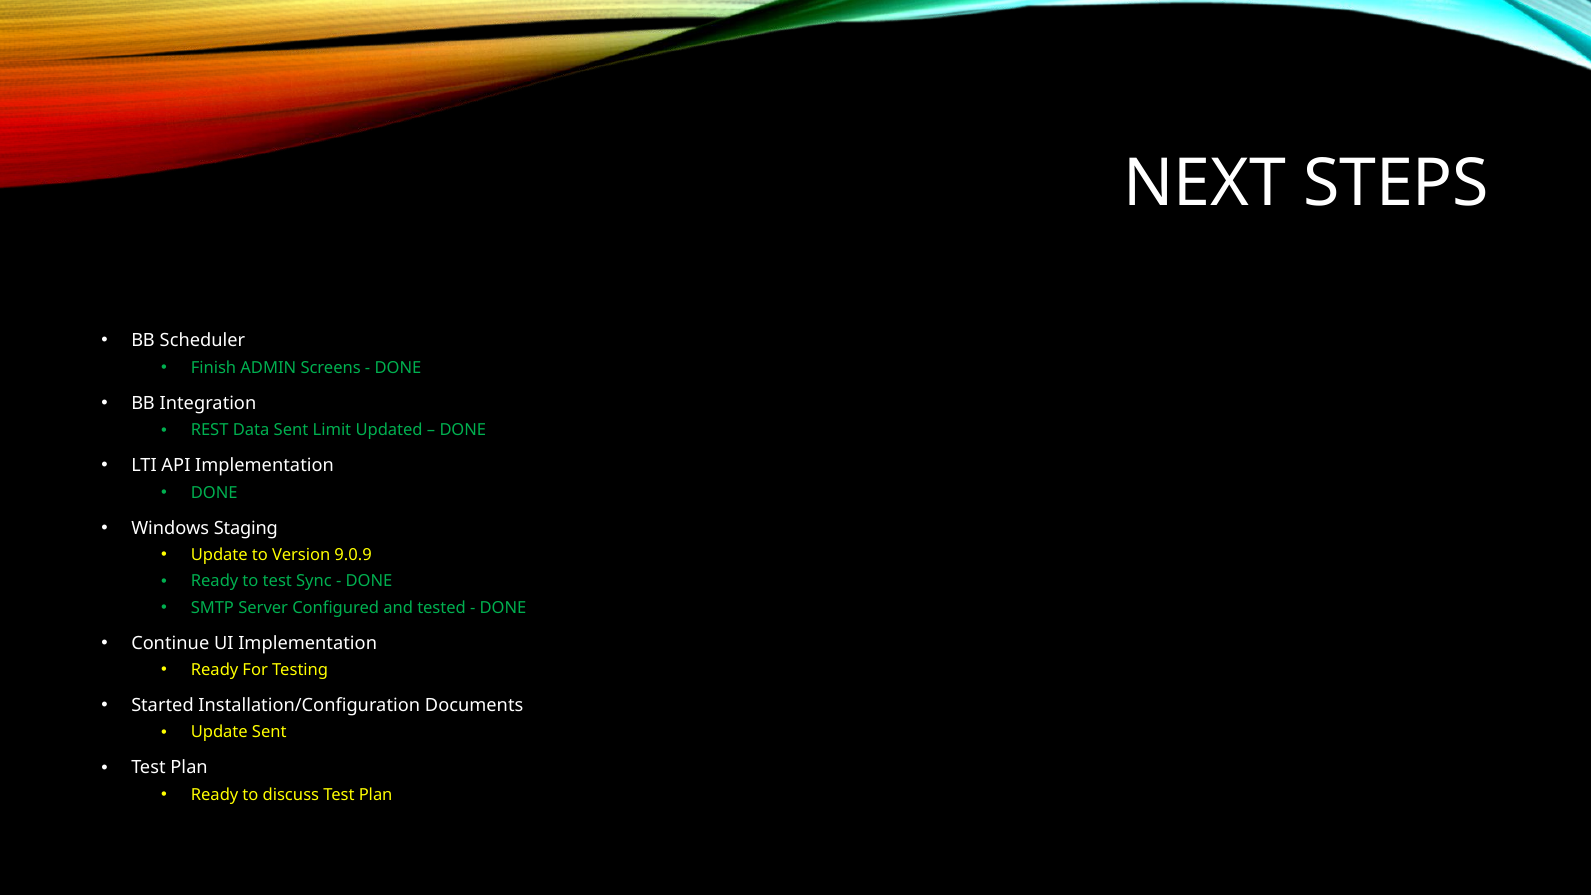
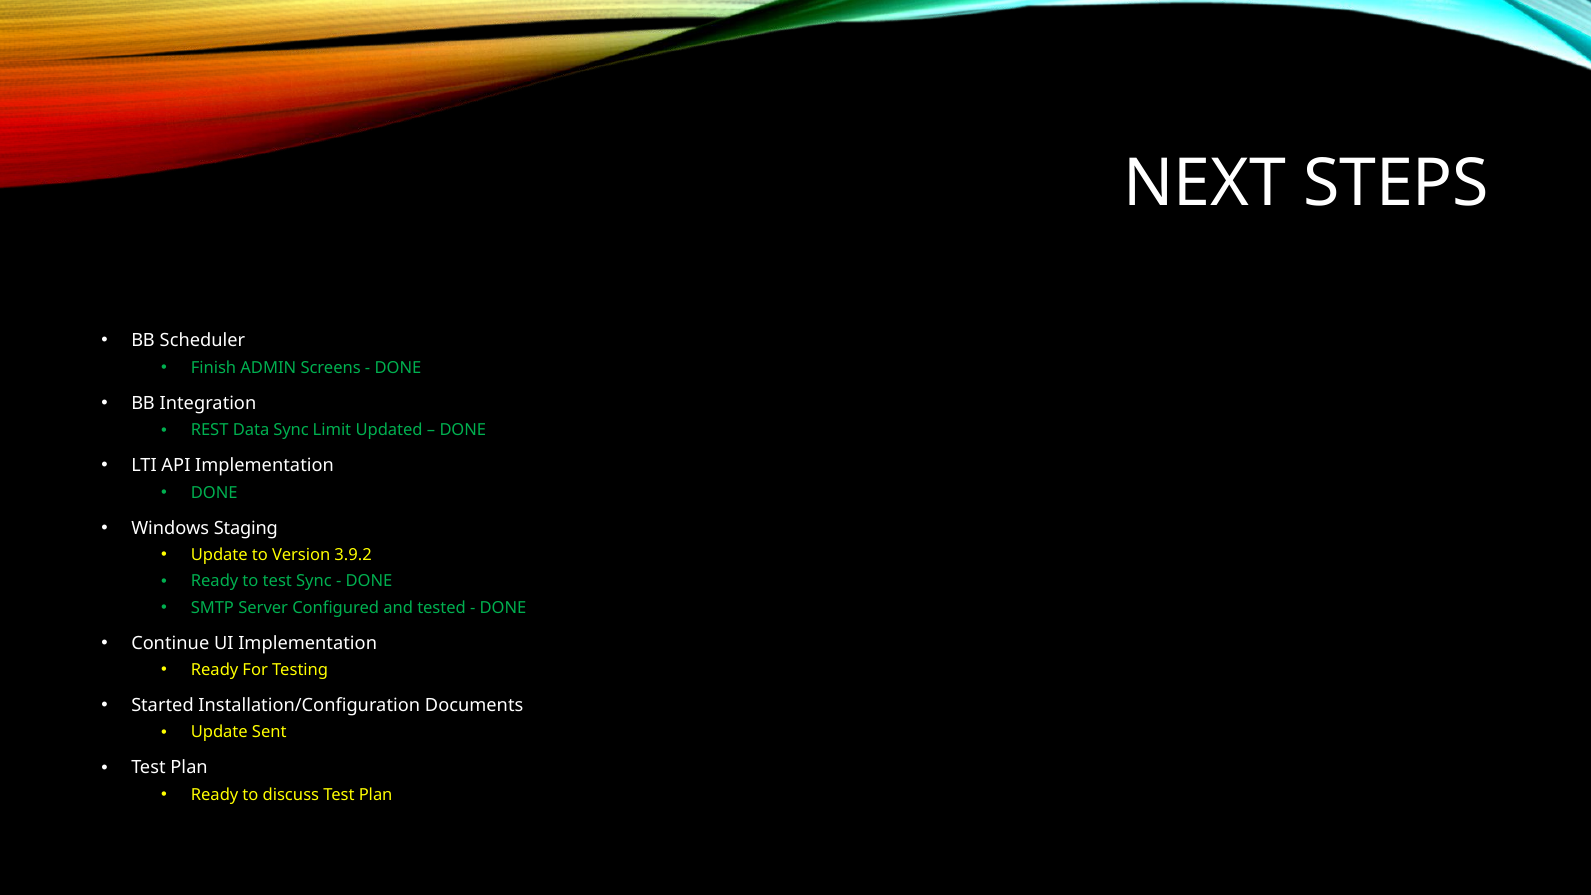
Data Sent: Sent -> Sync (291, 430)
9.0.9: 9.0.9 -> 3.9.2 (353, 555)
